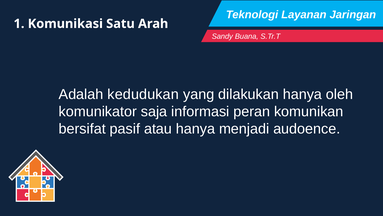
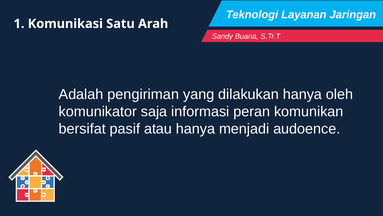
kedudukan: kedudukan -> pengiriman (143, 94)
